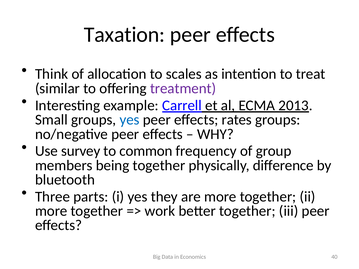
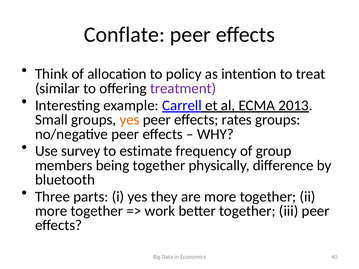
Taxation: Taxation -> Conflate (124, 35)
scales: scales -> policy (184, 74)
yes colour: blue -> orange (130, 120)
common: common -> estimate (146, 151)
